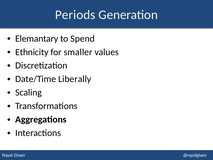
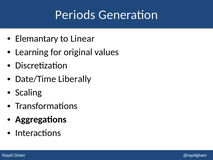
Spend: Spend -> Linear (83, 38)
Ethnicity: Ethnicity -> Learning (32, 52)
smaller: smaller -> original (78, 52)
